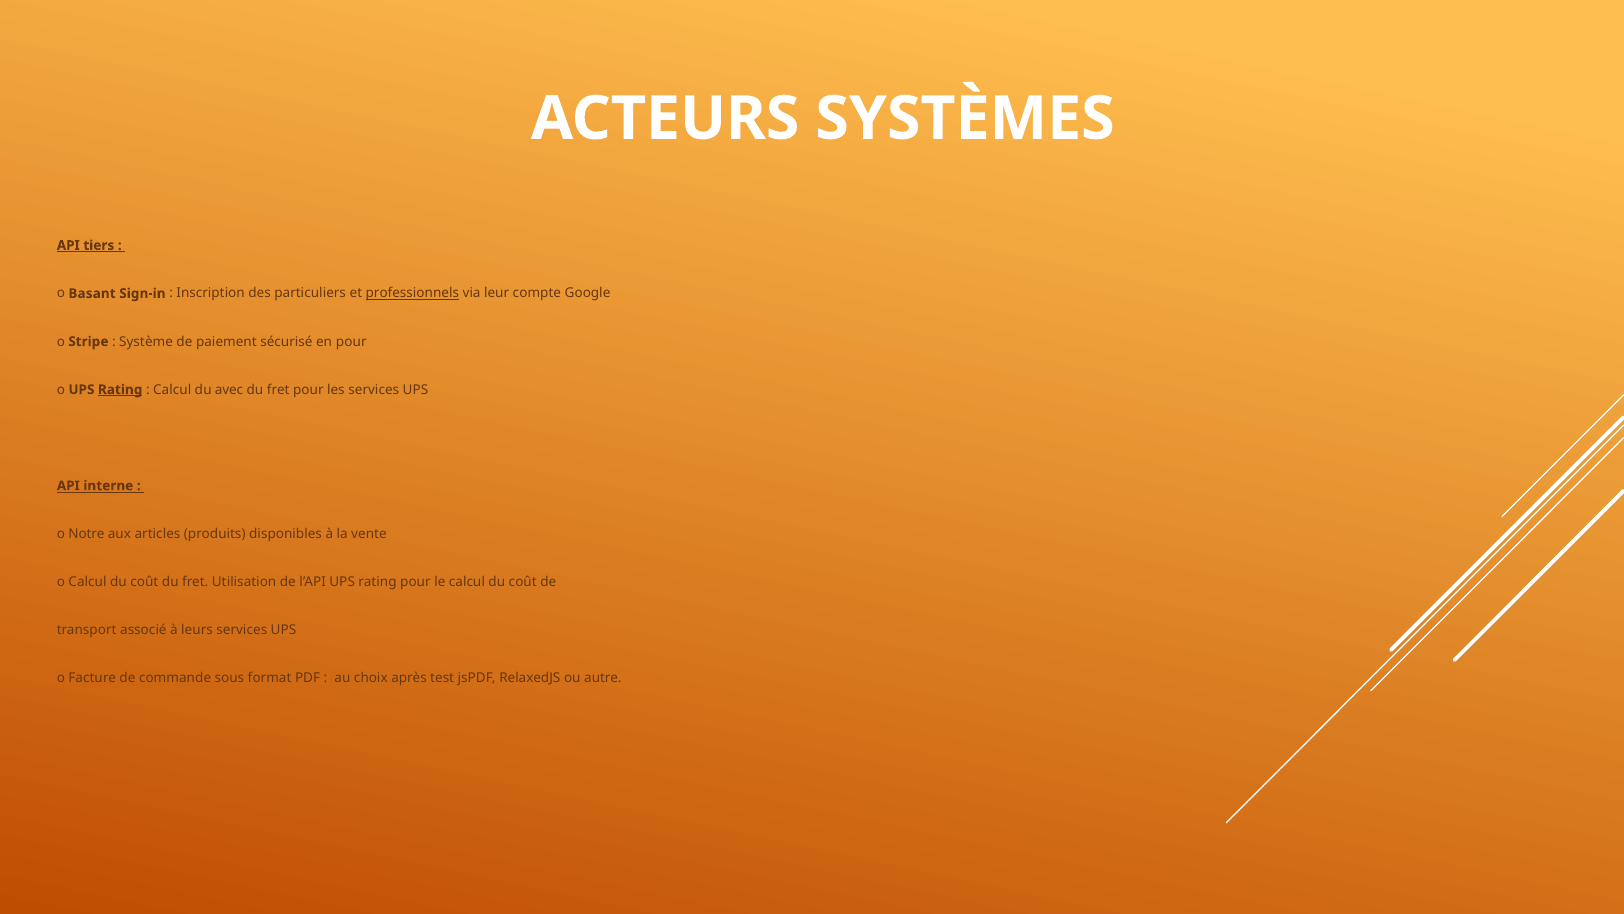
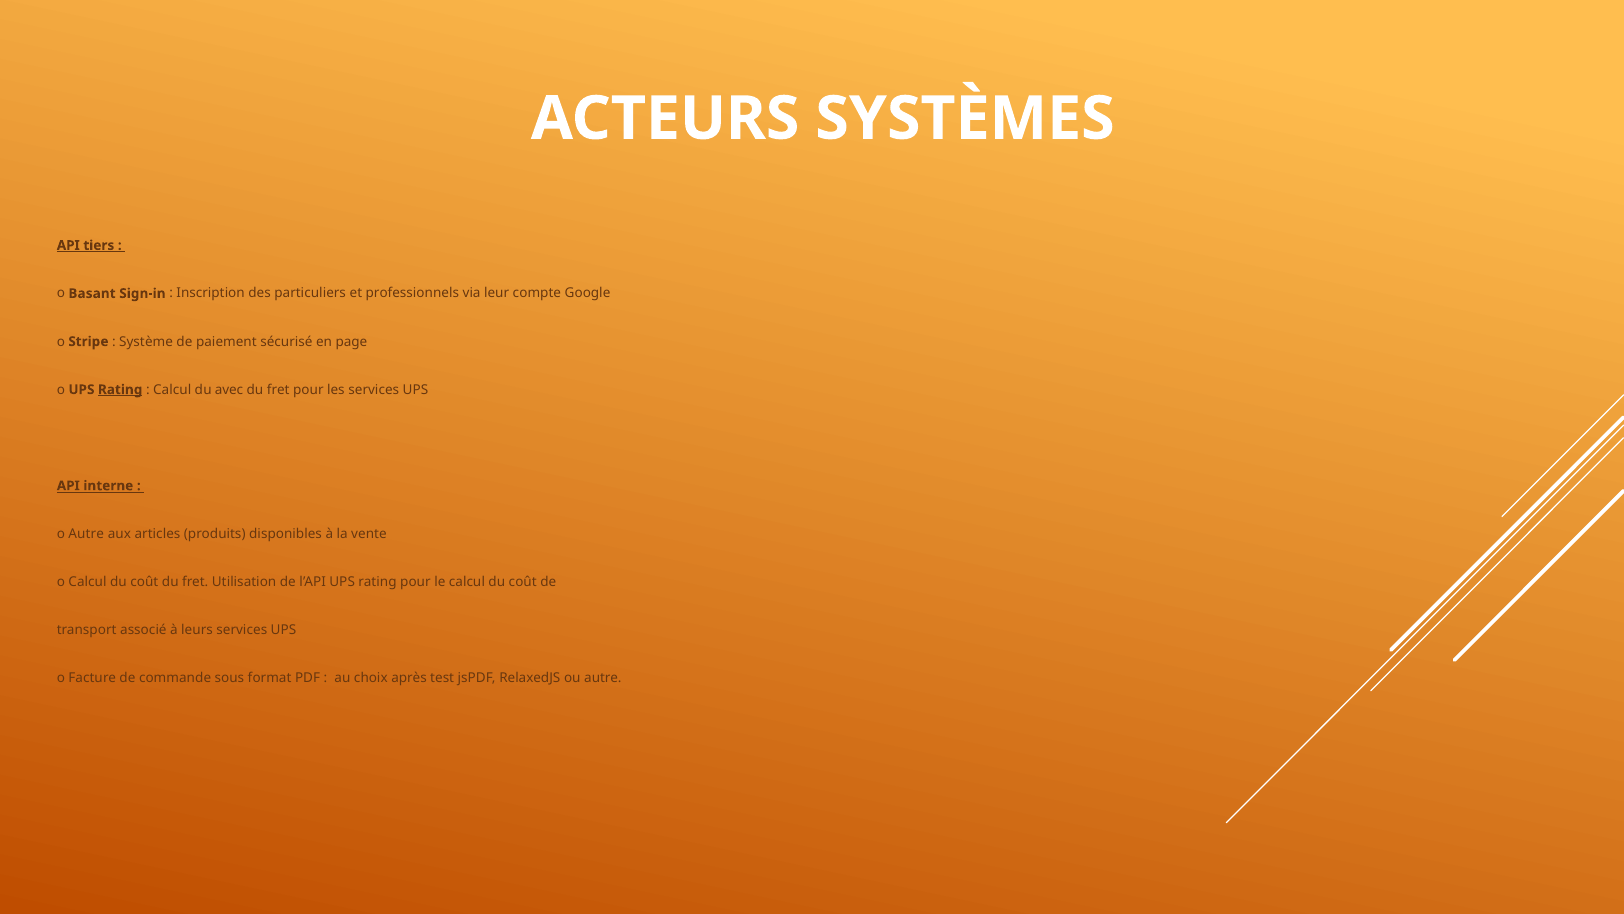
professionnels underline: present -> none (412, 293)
en pour: pour -> page (351, 341)
o Notre: Notre -> Autre (86, 534)
